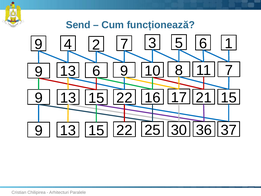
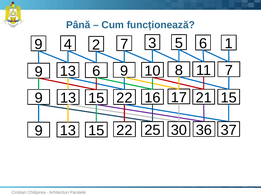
Send: Send -> Până (78, 25)
